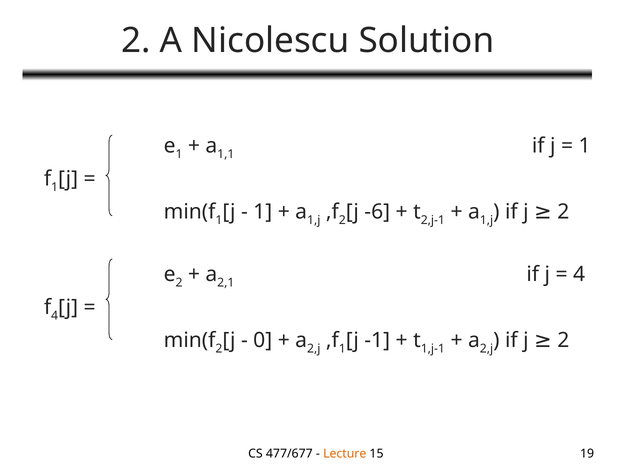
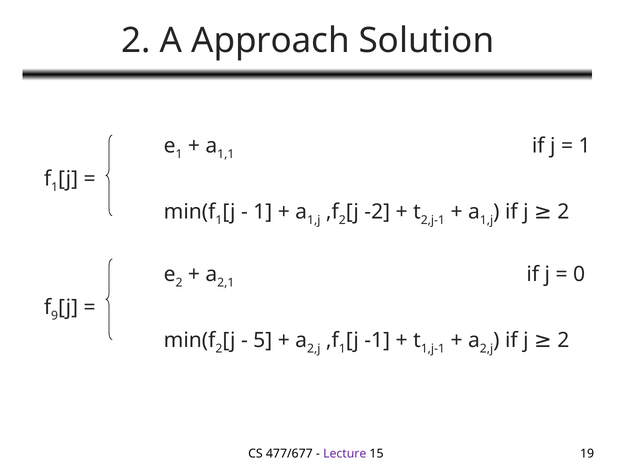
Nicolescu: Nicolescu -> Approach (271, 41)
-6: -6 -> -2 (377, 212)
4: 4 -> 0 (579, 274)
4: 4 -> 9 (55, 316)
0: 0 -> 5 (263, 340)
Lecture colour: orange -> purple (345, 454)
